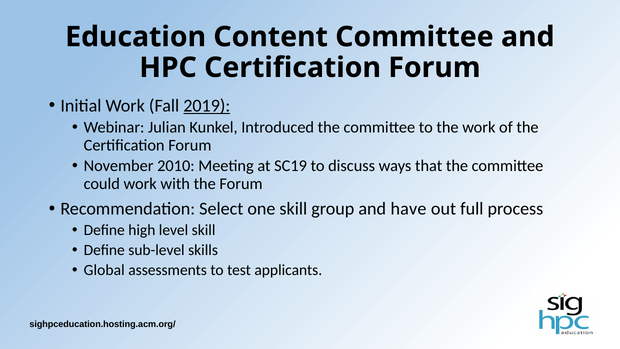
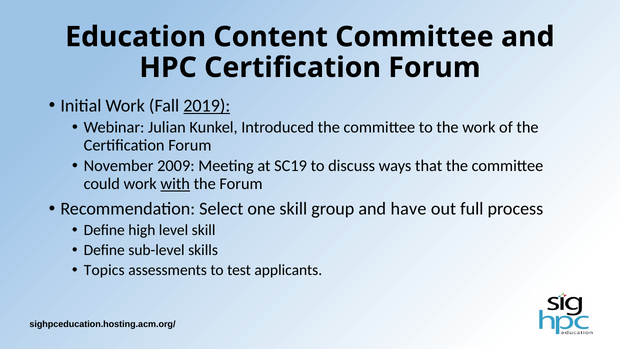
2010: 2010 -> 2009 (176, 166)
with underline: none -> present (175, 184)
Global: Global -> Topics (104, 270)
